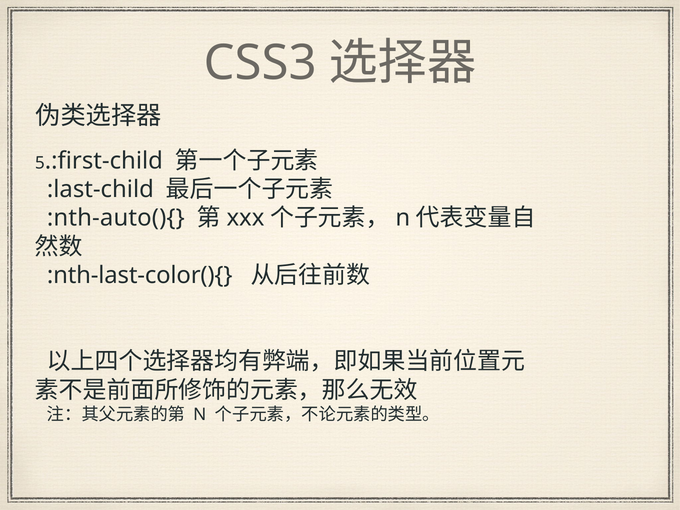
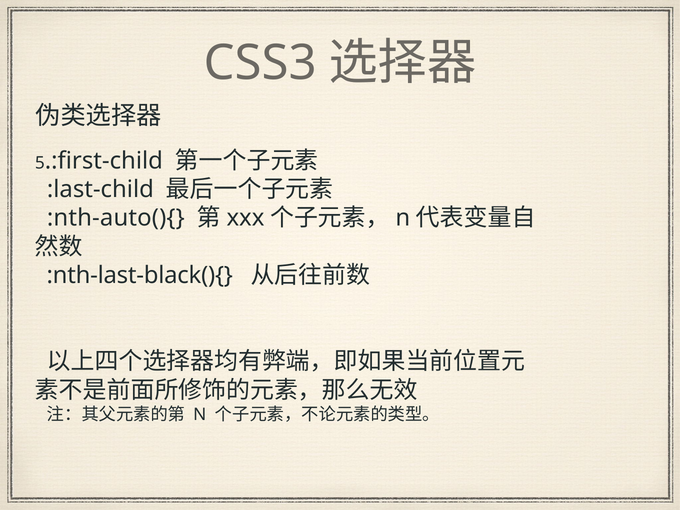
:nth-last-color(){: :nth-last-color(){ -> :nth-last-black(){ (140, 275)
